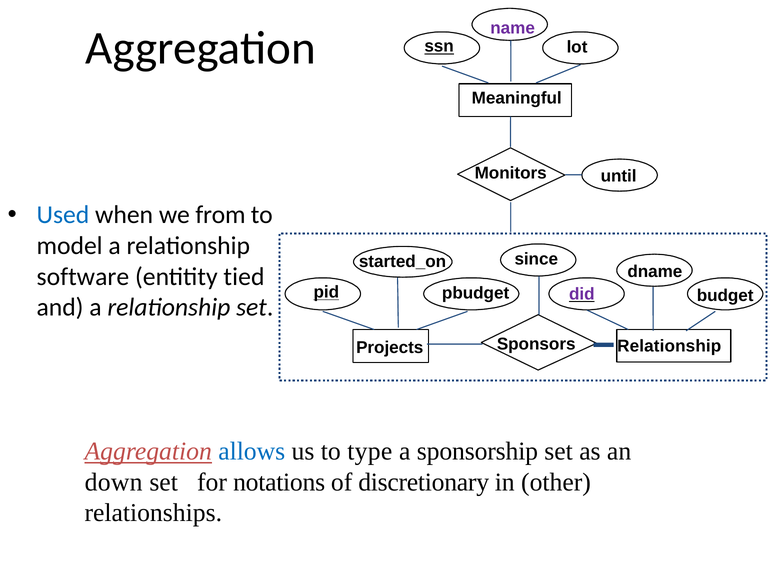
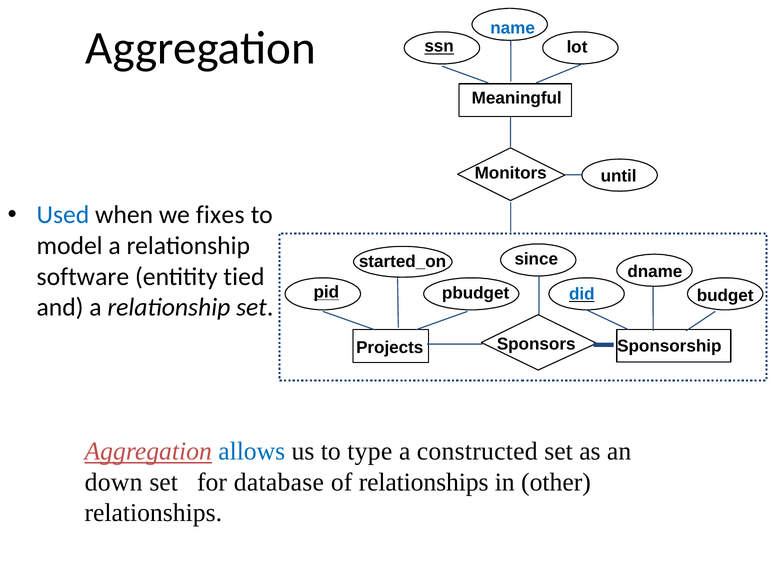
name colour: purple -> blue (513, 28)
from: from -> fixes (220, 215)
did colour: purple -> blue (582, 294)
Relationship: Relationship -> Sponsorship (669, 346)
sponsorship: sponsorship -> constructed (477, 451)
notations: notations -> database (279, 482)
of discretionary: discretionary -> relationships (424, 482)
